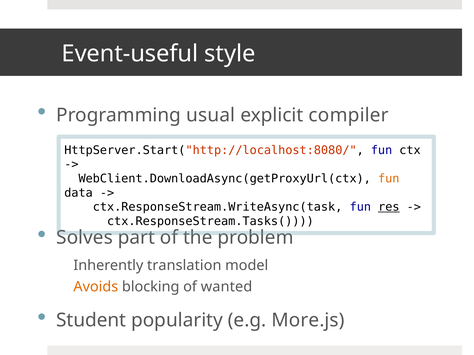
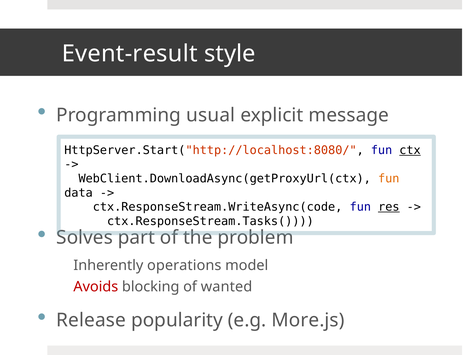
Event-useful: Event-useful -> Event-result (130, 54)
compiler: compiler -> message (349, 115)
ctx underline: none -> present (410, 150)
ctx.ResponseStream.WriteAsync(task: ctx.ResponseStream.WriteAsync(task -> ctx.ResponseStream.WriteAsync(code (218, 207)
translation: translation -> operations (184, 266)
Avoids colour: orange -> red (96, 287)
Student: Student -> Release (91, 321)
